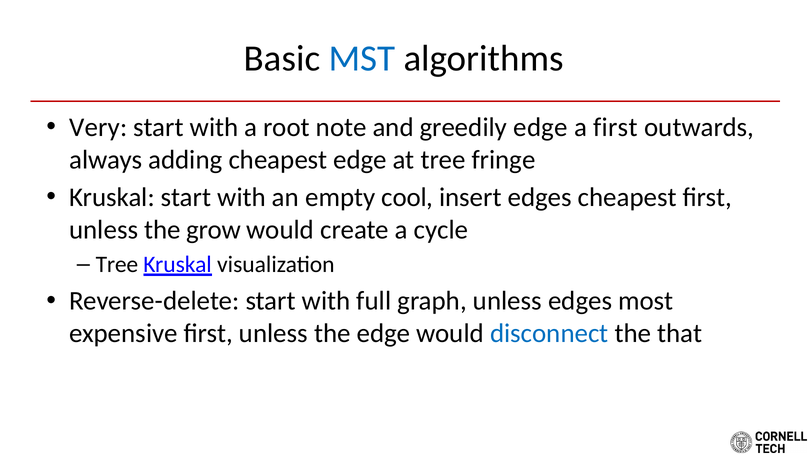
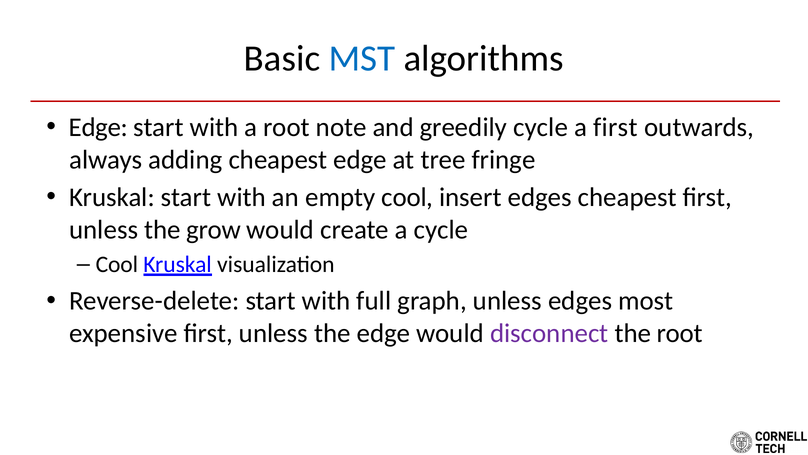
Very: Very -> Edge (98, 127)
greedily edge: edge -> cycle (541, 127)
Tree: Tree -> Cool (117, 264)
disconnect colour: blue -> purple (549, 333)
the that: that -> root (680, 333)
